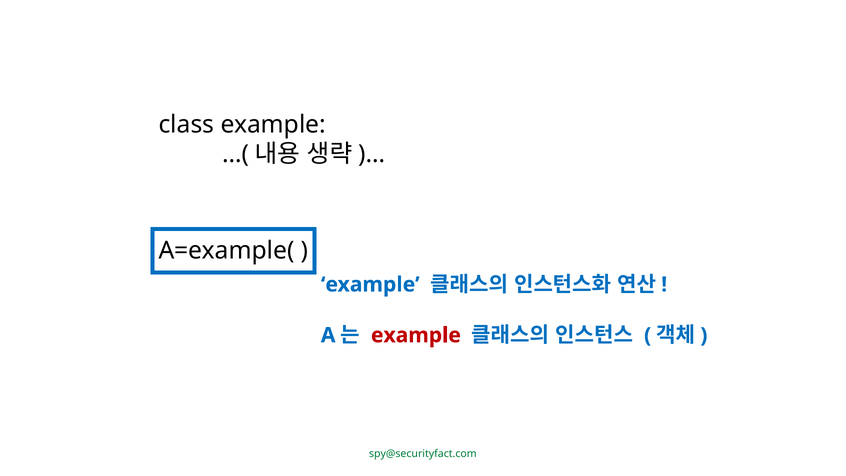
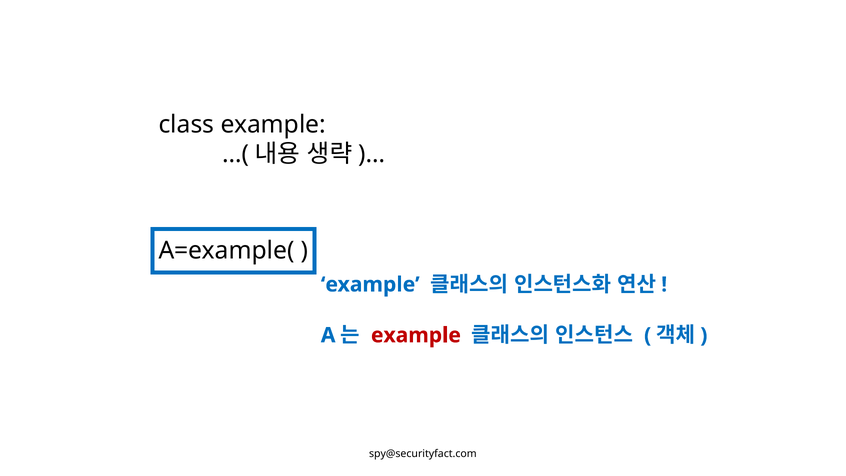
spy@securityfact.com colour: green -> black (423, 454)
